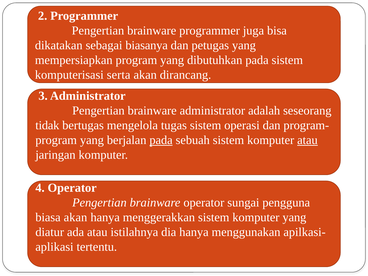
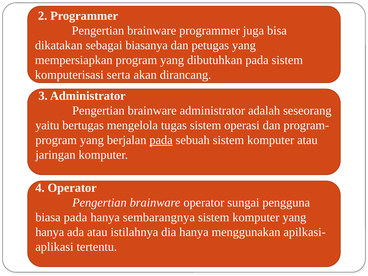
tidak: tidak -> yaitu (47, 125)
atau underline: present -> none (307, 140)
biasa akan: akan -> pada (75, 217)
menggerakkan: menggerakkan -> sembarangnya (159, 217)
diatur: diatur -> hanya (50, 232)
